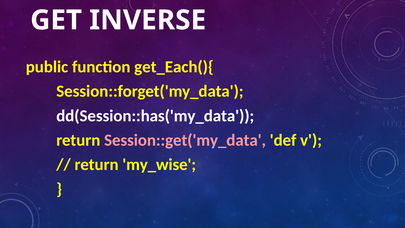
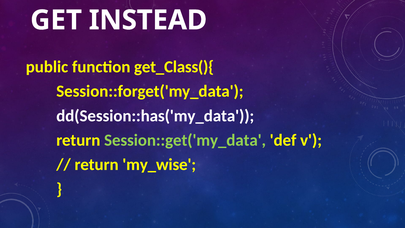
INVERSE: INVERSE -> INSTEAD (148, 20)
get_Each(){: get_Each(){ -> get_Class(){ (174, 67)
Session::get('my_data colour: pink -> light green (185, 140)
